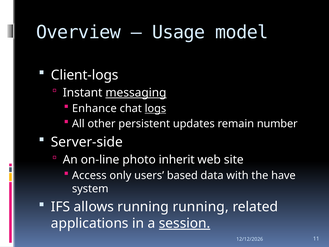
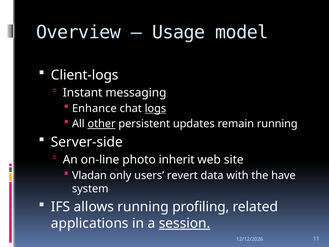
messaging underline: present -> none (136, 93)
other underline: none -> present (102, 124)
remain number: number -> running (277, 124)
Access: Access -> Vladan (89, 175)
based: based -> revert (182, 175)
running running: running -> profiling (201, 207)
